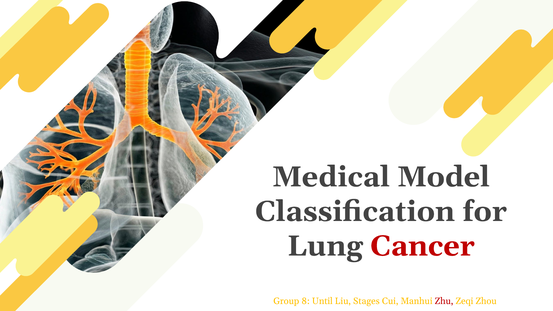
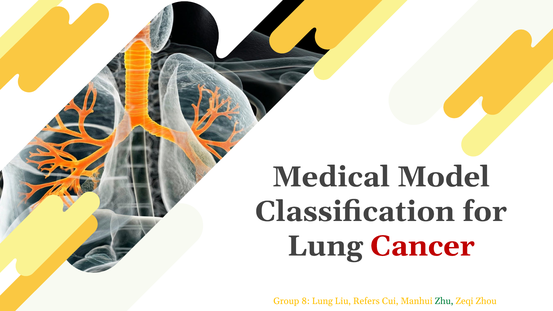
8 Until: Until -> Lung (322, 301)
Stages: Stages -> Refers (366, 301)
Zhu colour: red -> green (444, 301)
